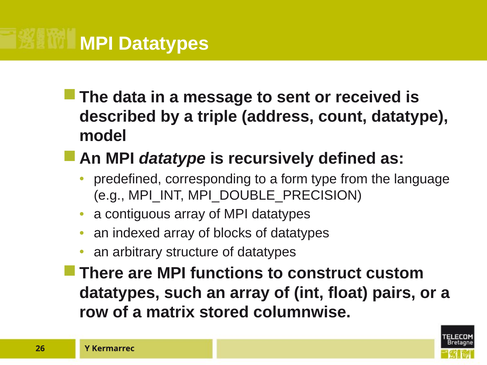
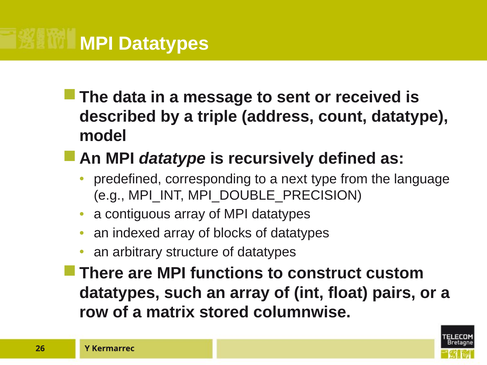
form: form -> next (294, 179)
